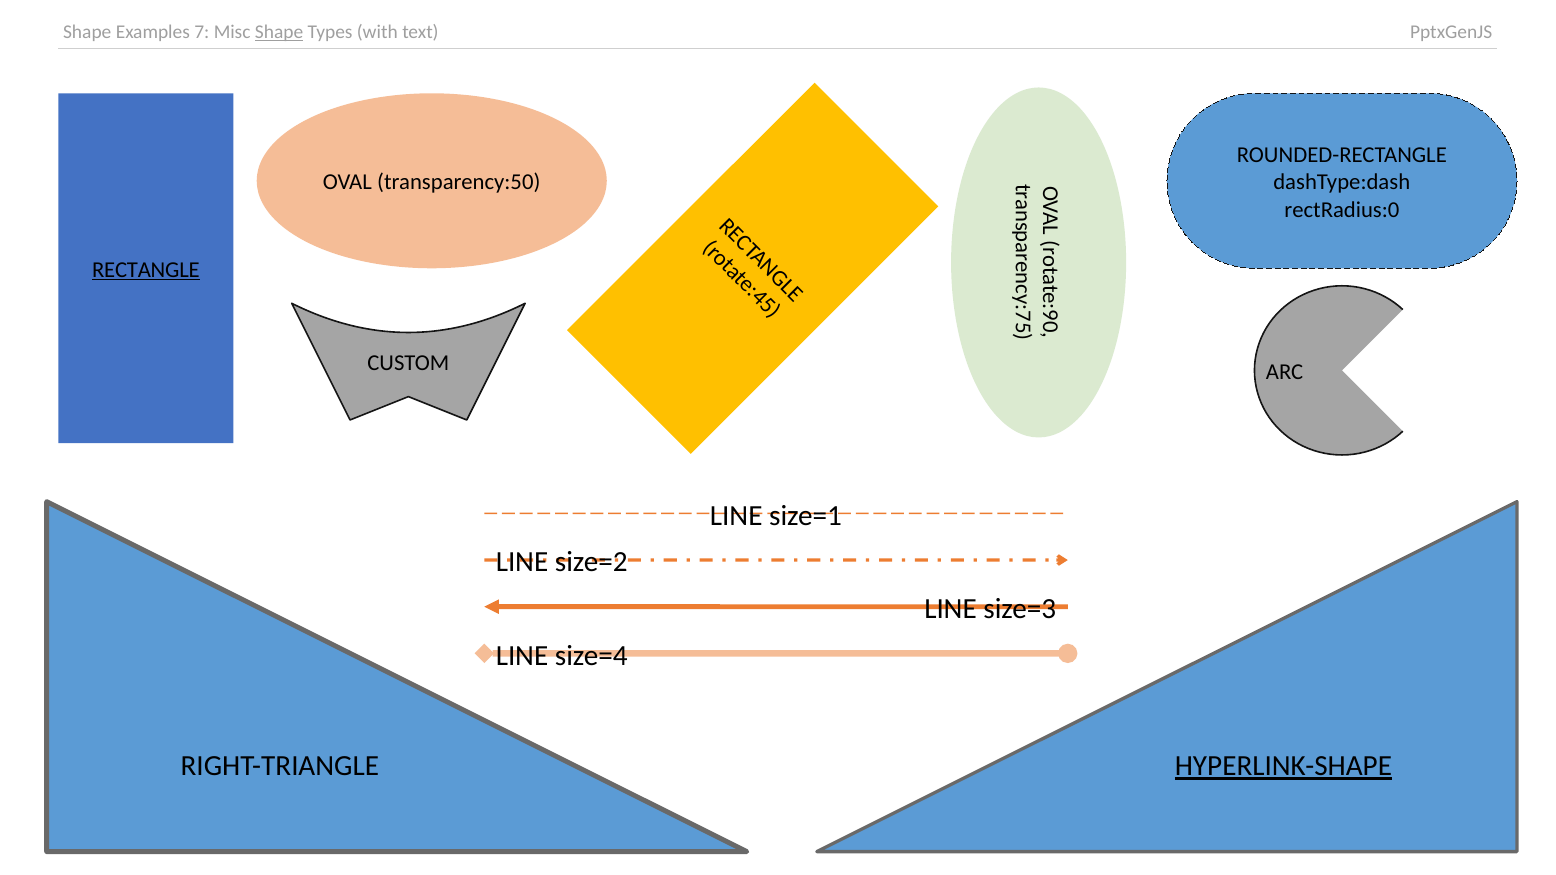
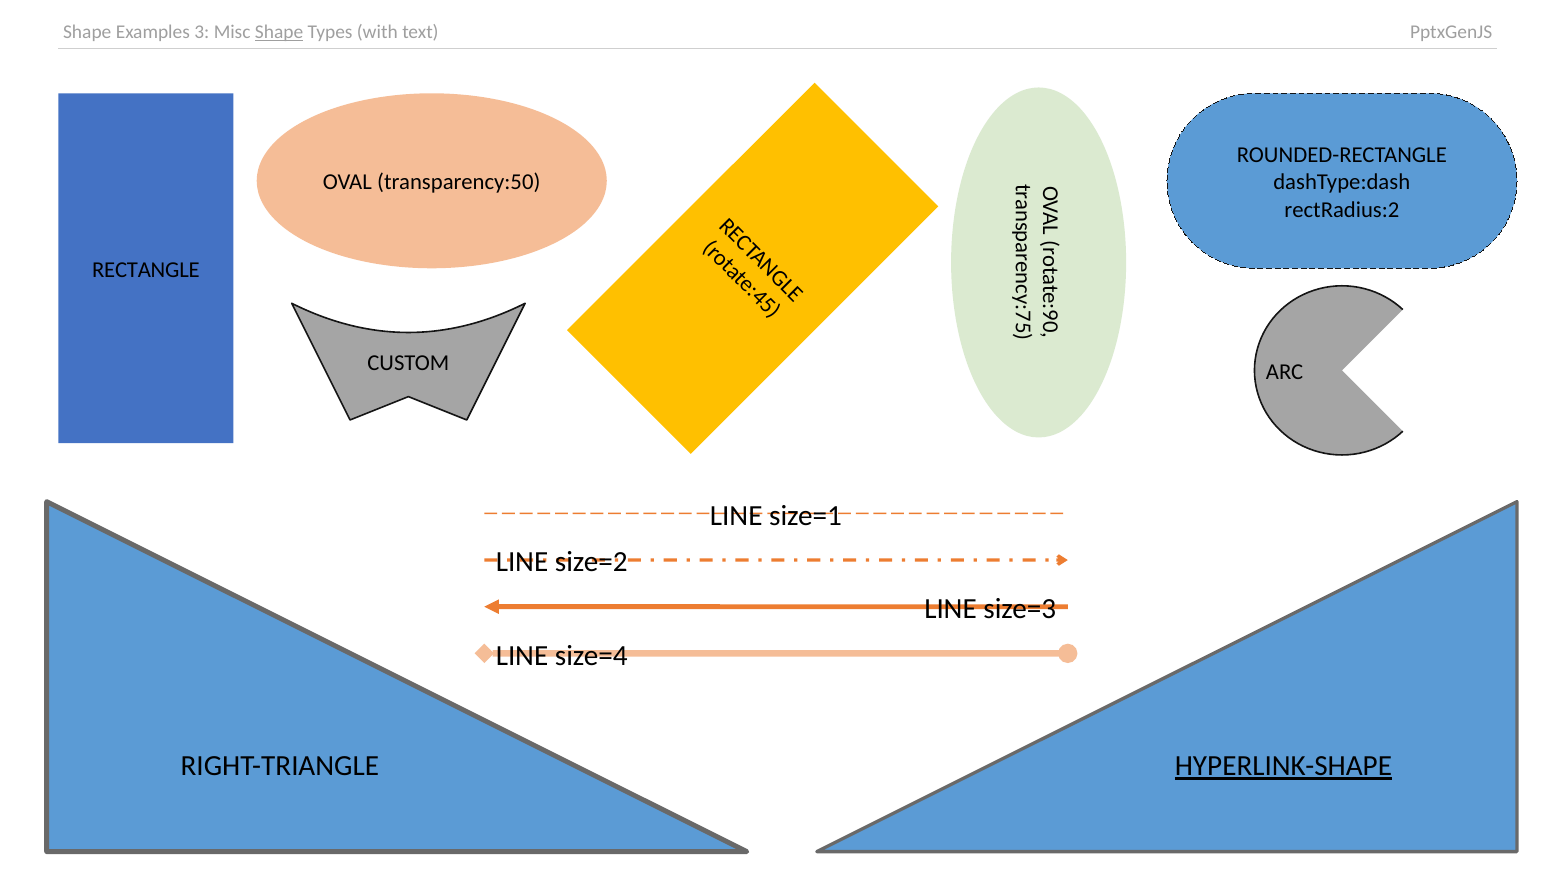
Examples 7: 7 -> 3 (202, 32)
rectRadius:0: rectRadius:0 -> rectRadius:2 (1342, 210)
RECTANGLE underline: present -> none (146, 270)
